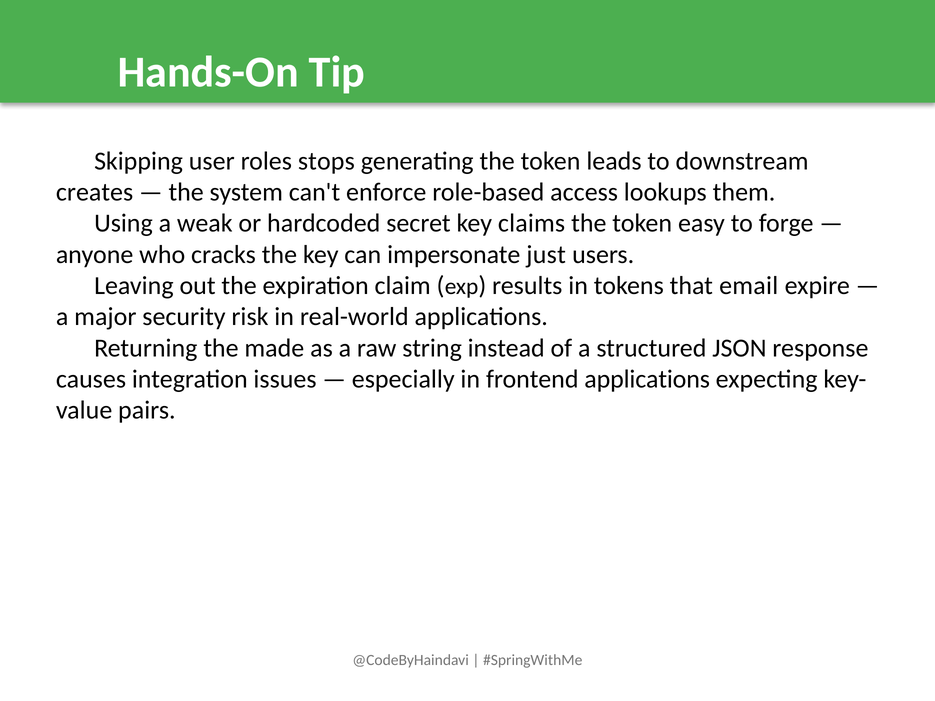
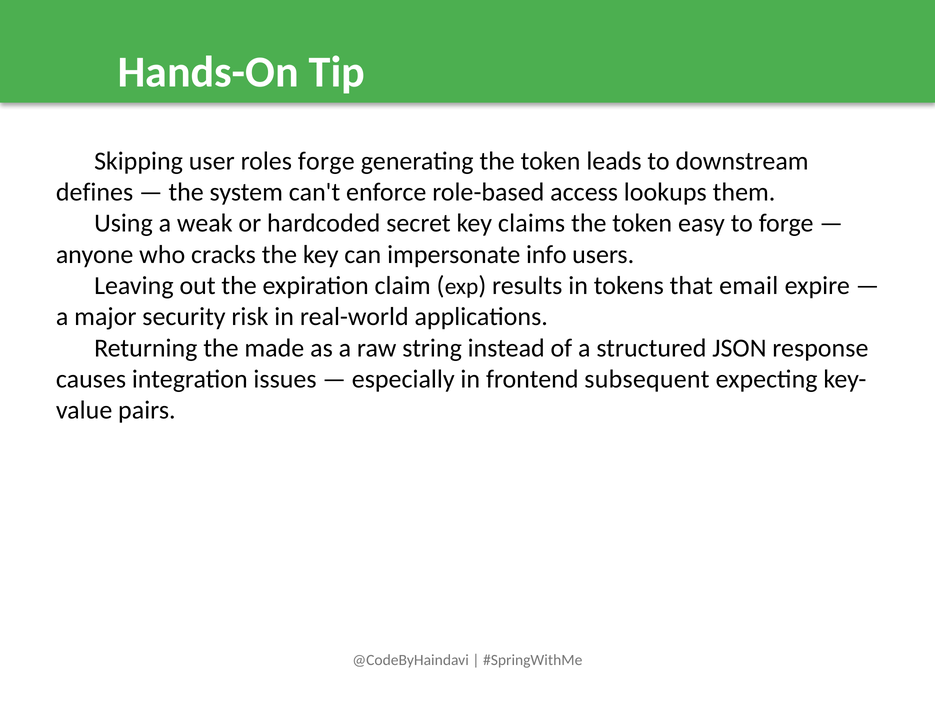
roles stops: stops -> forge (326, 161)
creates: creates -> defines (95, 192)
just: just -> info (546, 255)
frontend applications: applications -> subsequent (647, 379)
